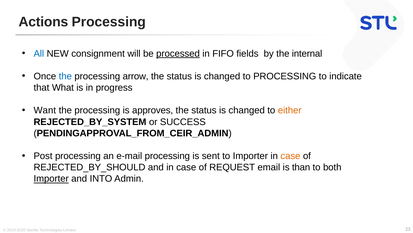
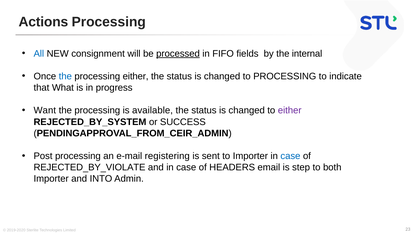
processing arrow: arrow -> either (136, 76)
approves: approves -> available (153, 110)
either colour: orange -> purple (290, 110)
e-mail processing: processing -> registering (167, 156)
case colour: orange -> blue (290, 156)
REJECTED_BY_SHOULD: REJECTED_BY_SHOULD -> REJECTED_BY_VIOLATE (90, 167)
REQUEST: REQUEST -> HEADERS (232, 167)
than: than -> step (301, 167)
Importer underline: present -> none (51, 178)
